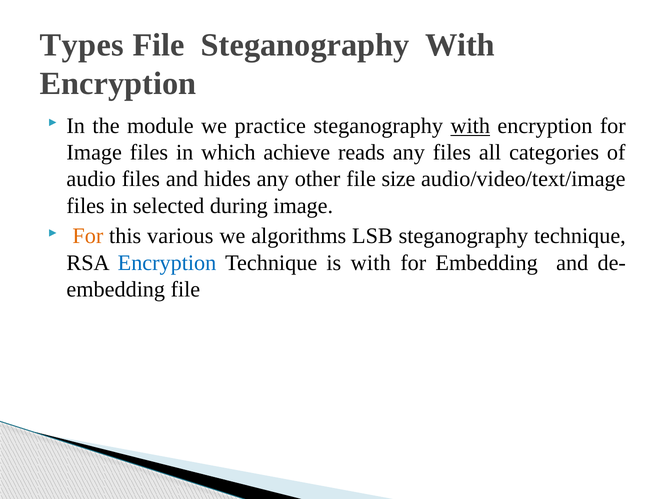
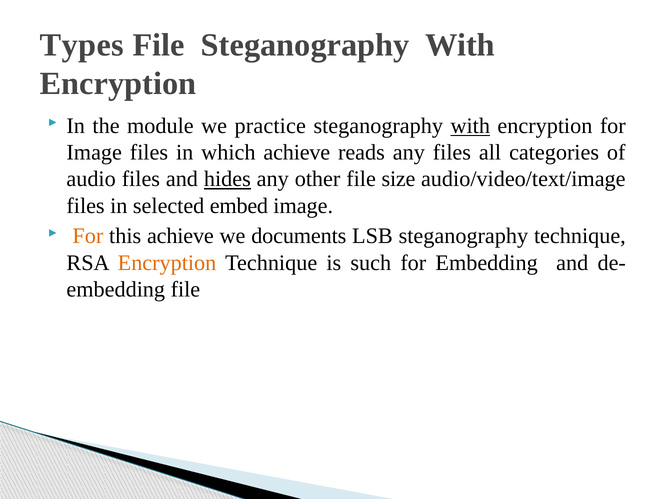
hides underline: none -> present (227, 179)
during: during -> embed (239, 206)
this various: various -> achieve (180, 236)
algorithms: algorithms -> documents (299, 236)
Encryption colour: blue -> orange (167, 263)
is with: with -> such (371, 263)
